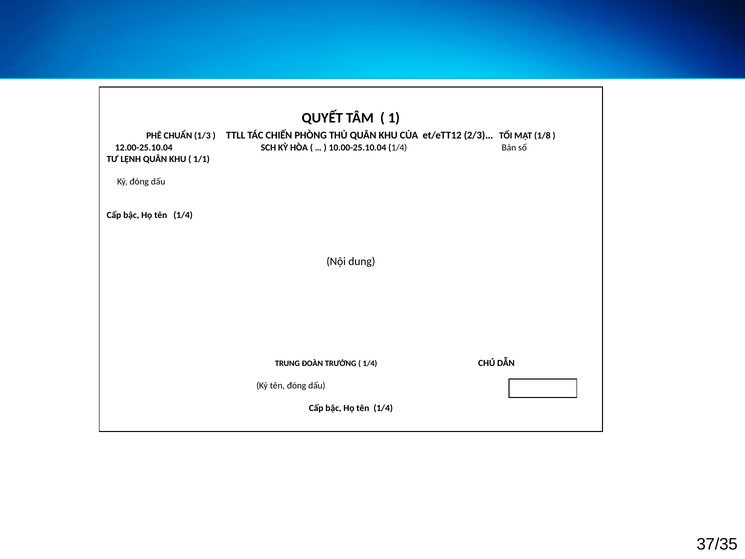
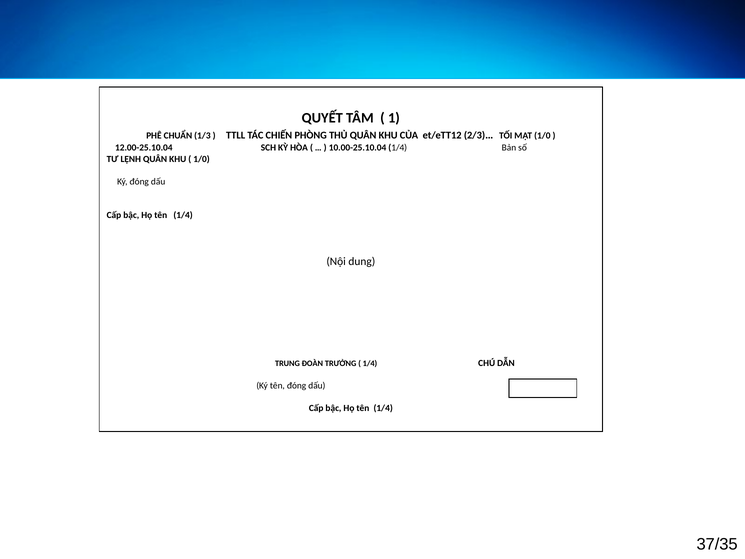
MẬT 1/8: 1/8 -> 1/0 (542, 136)
1/1: 1/1 -> 1/0 (202, 159)
